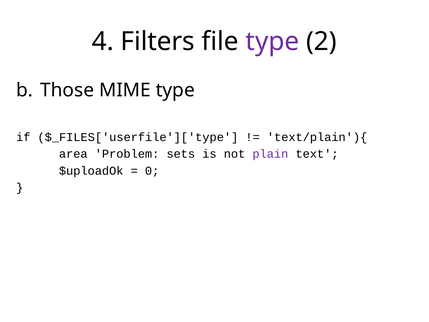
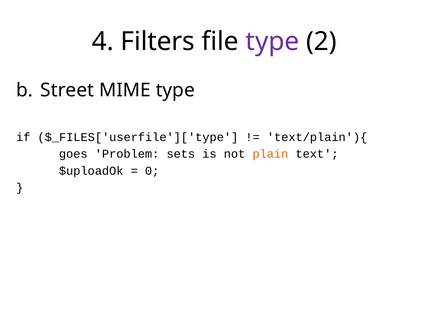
Those: Those -> Street (67, 90)
area: area -> goes (73, 154)
plain colour: purple -> orange (270, 154)
